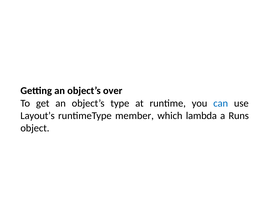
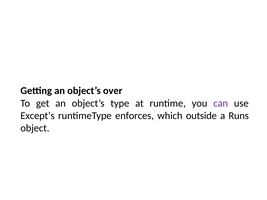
can colour: blue -> purple (221, 103)
Layout’s: Layout’s -> Except’s (38, 116)
member: member -> enforces (135, 116)
lambda: lambda -> outside (201, 116)
